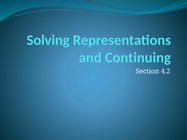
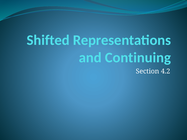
Solving: Solving -> Shifted (48, 40)
